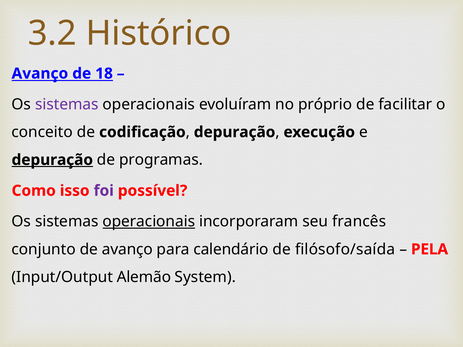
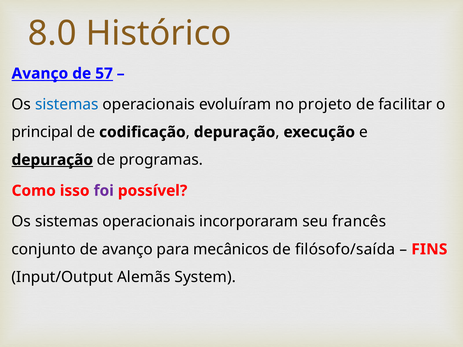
3.2: 3.2 -> 8.0 (52, 33)
18: 18 -> 57 (104, 74)
sistemas colour: purple -> blue (67, 104)
próprio: próprio -> projeto (325, 104)
conceito: conceito -> principal (42, 132)
operacionais underline: present -> none (149, 222)
calendário: calendário -> mecânicos (231, 249)
PELA: PELA -> FINS (429, 249)
Alemão: Alemão -> Alemãs (144, 277)
